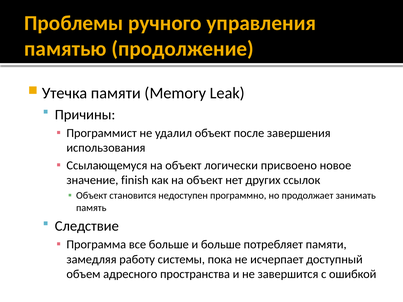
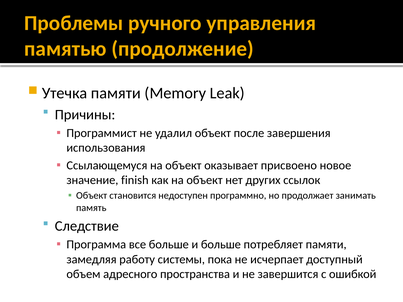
логически: логически -> оказывает (231, 165)
